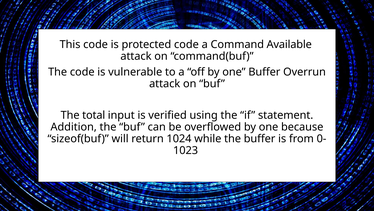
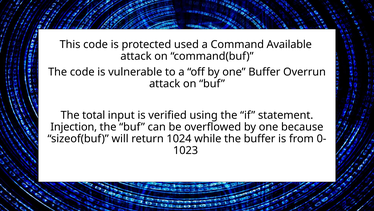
protected code: code -> used (186, 44)
Addition: Addition -> Injection (74, 127)
